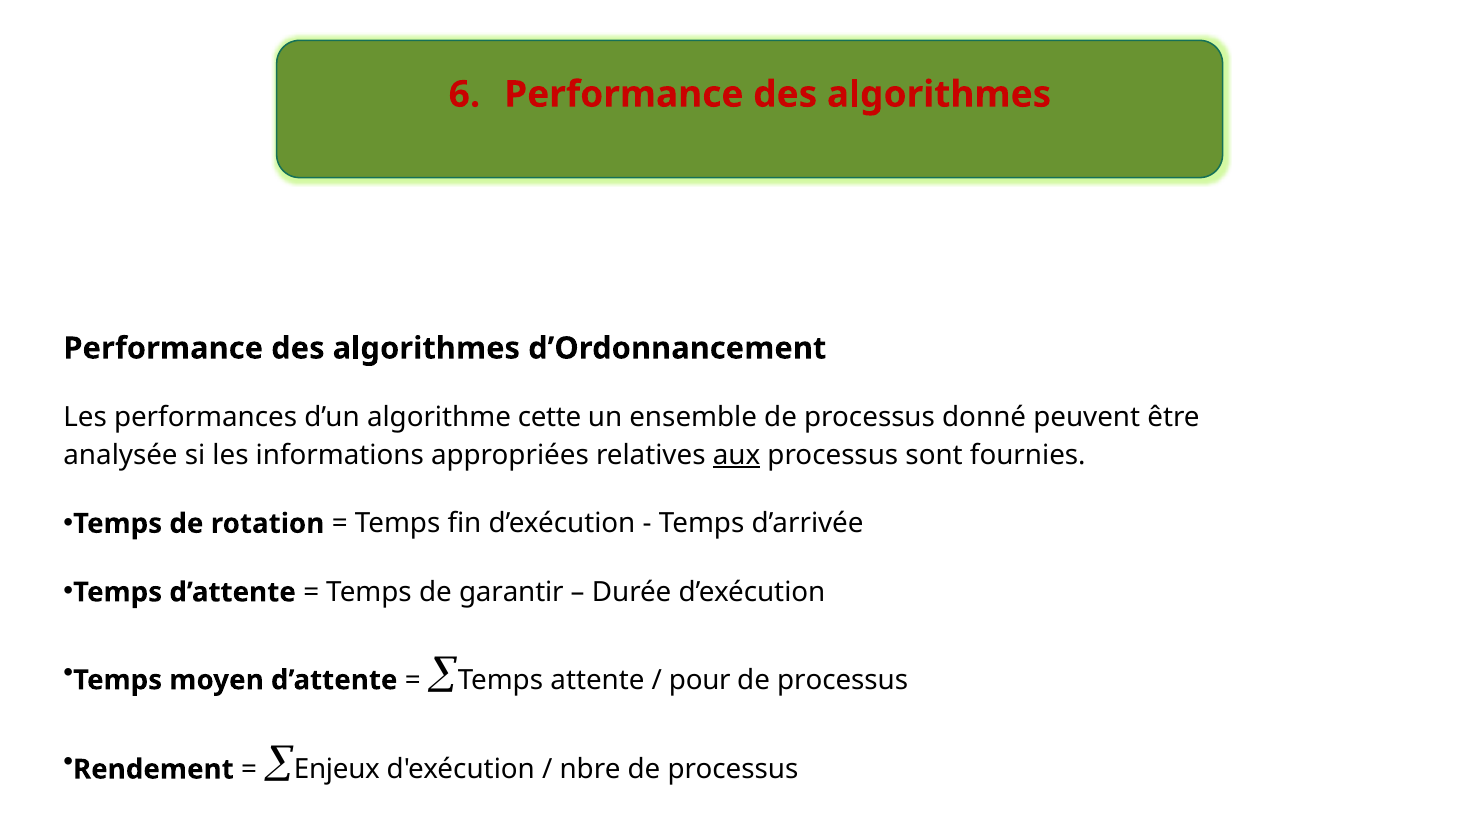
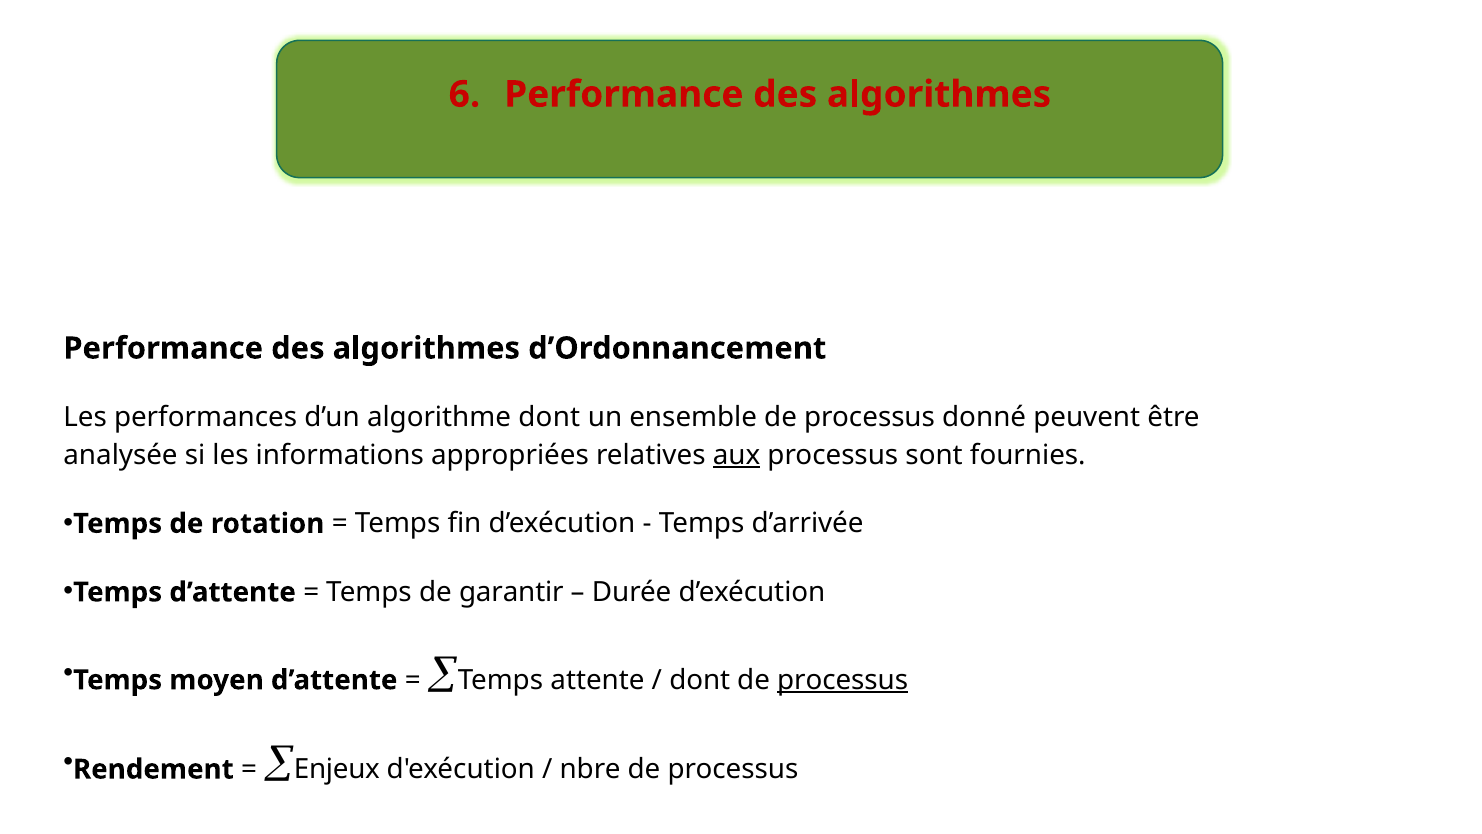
algorithme cette: cette -> dont (549, 417)
pour: pour -> dont (700, 680)
processus underline: none -> present (843, 680)
